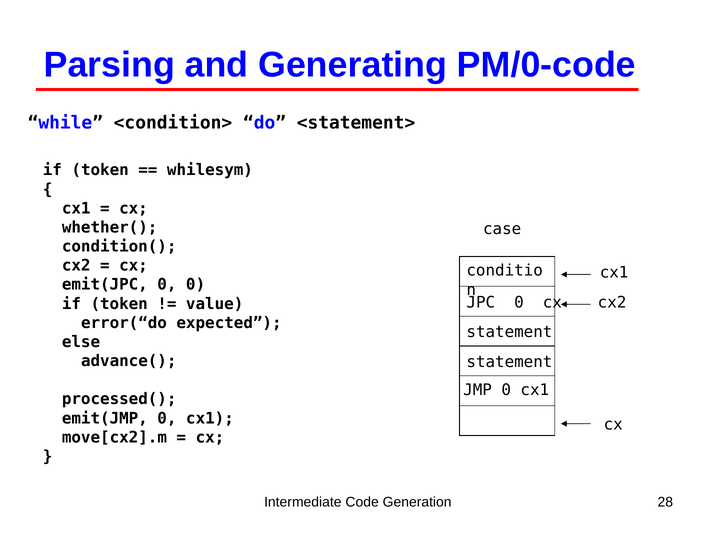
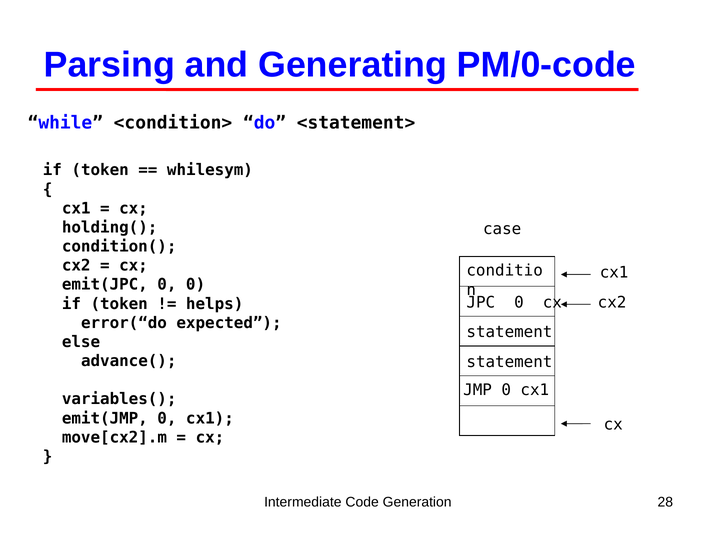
whether(: whether( -> holding( (110, 227)
value: value -> helps (215, 304)
processed(: processed( -> variables( (119, 399)
